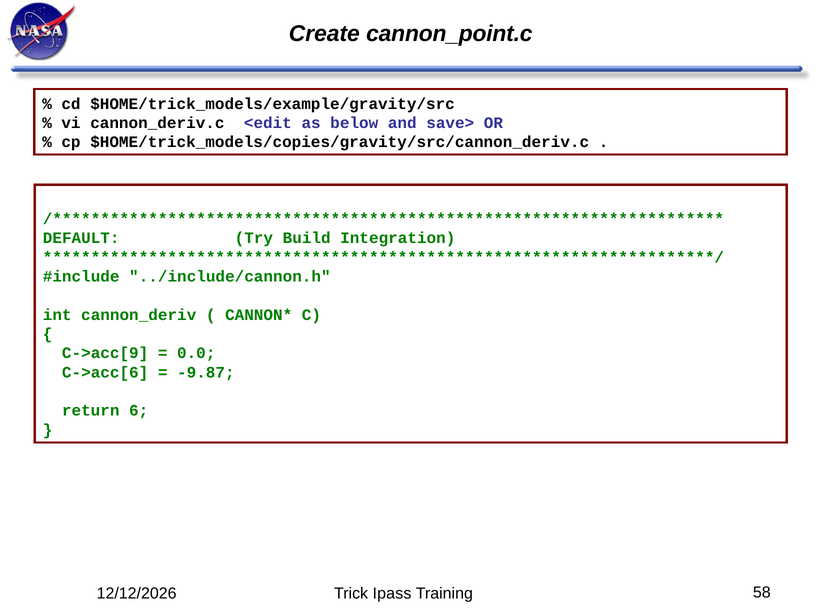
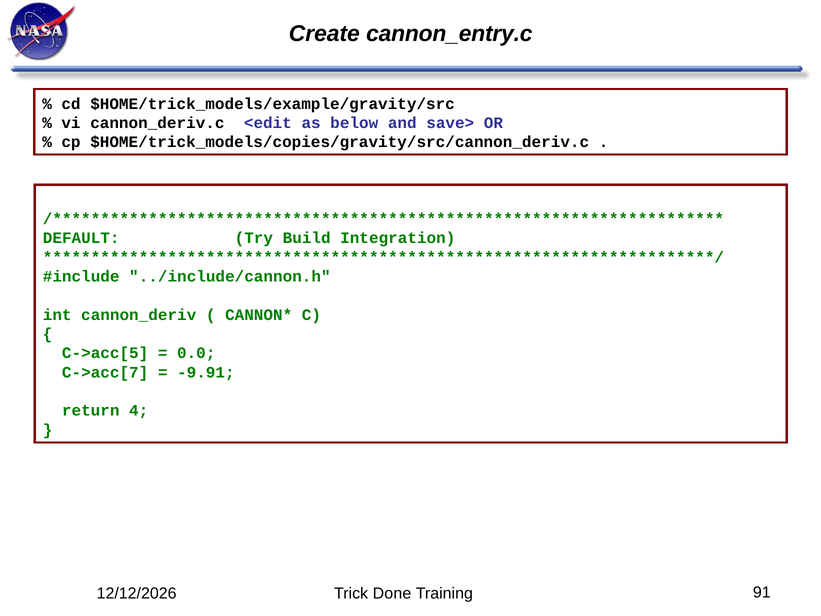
cannon_point.c: cannon_point.c -> cannon_entry.c (449, 34)
C->acc[9: C->acc[9 -> C->acc[5 (105, 353)
C->acc[6: C->acc[6 -> C->acc[7 (105, 372)
-9.87: -9.87 -> -9.91 (206, 372)
6: 6 -> 4 (139, 410)
Ipass: Ipass -> Done (392, 593)
58: 58 -> 91 (762, 592)
